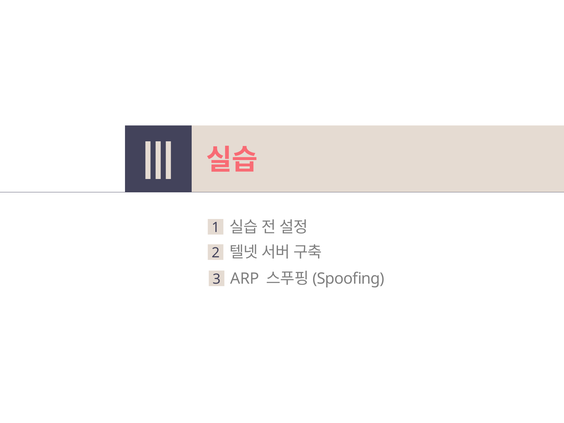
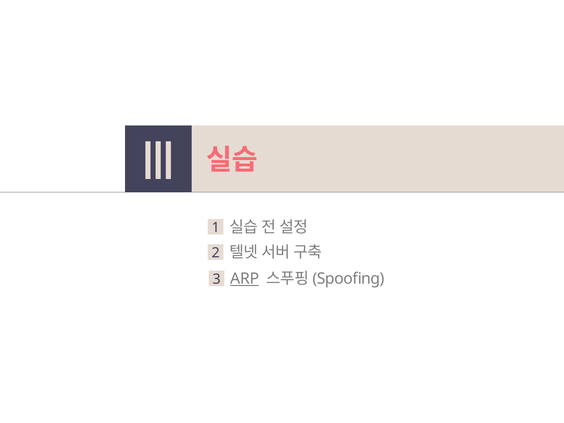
ARP underline: none -> present (245, 279)
